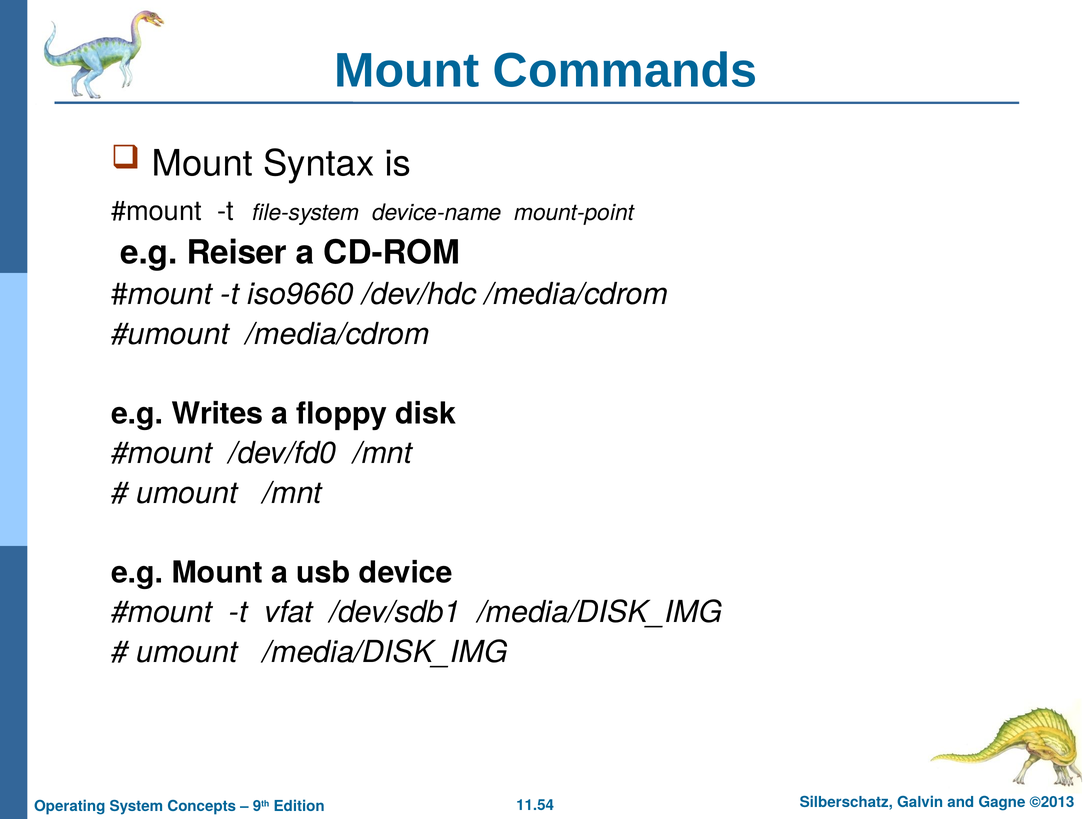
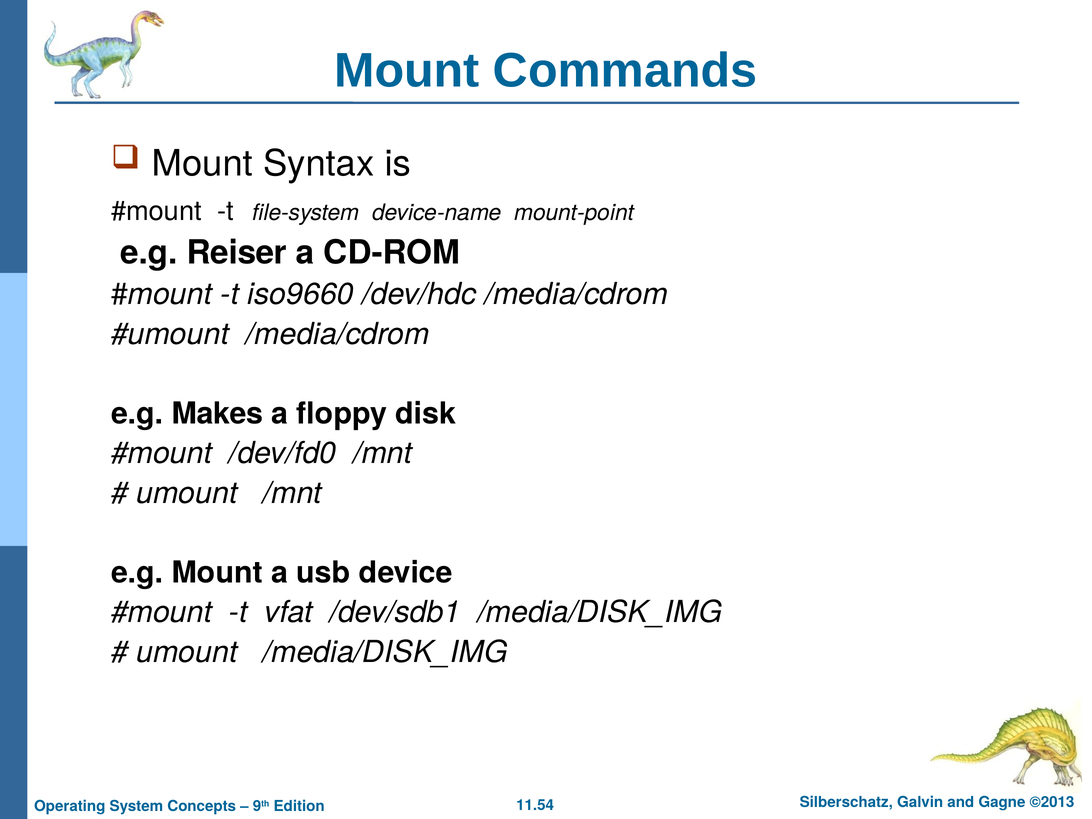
Writes: Writes -> Makes (217, 413)
